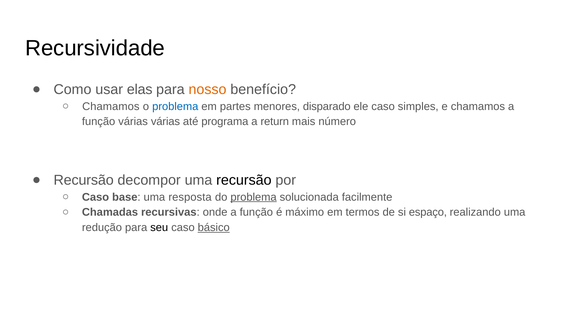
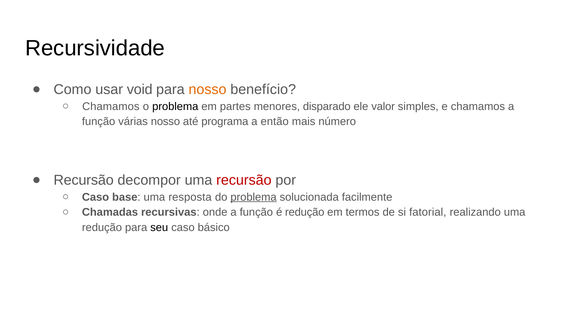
elas: elas -> void (140, 89)
problema colour: blue -> black (175, 106)
ele caso: caso -> valor (383, 106)
várias várias: várias -> nosso (165, 122)
return: return -> então (275, 122)
recursão colour: black -> red (244, 180)
é máximo: máximo -> redução (305, 212)
espaço: espaço -> fatorial (428, 212)
básico underline: present -> none (214, 228)
